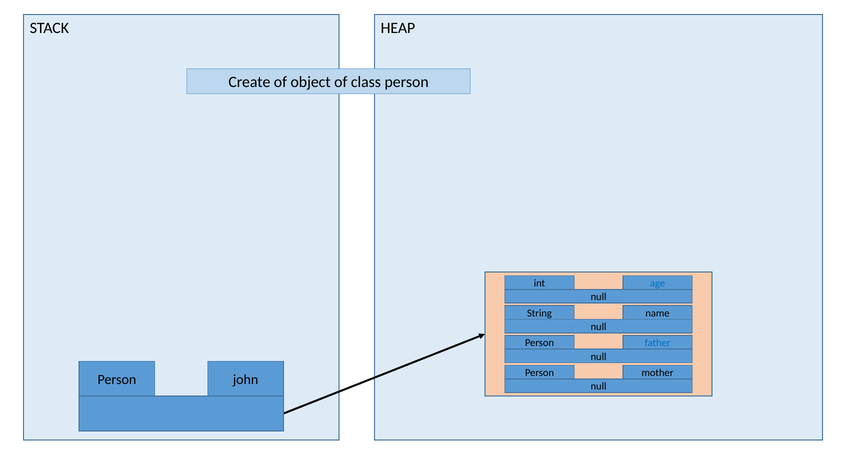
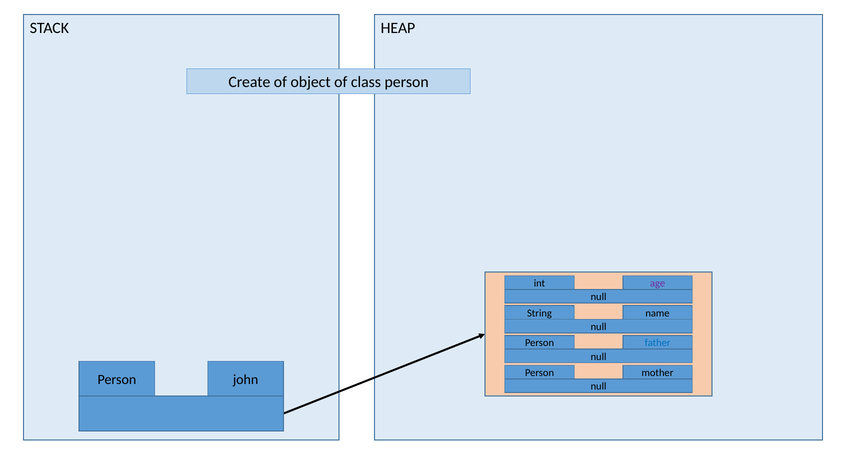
age colour: blue -> purple (658, 283)
